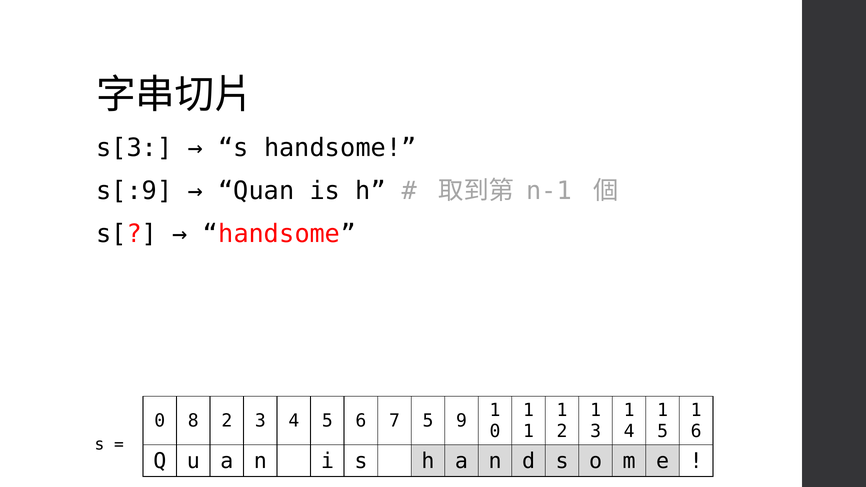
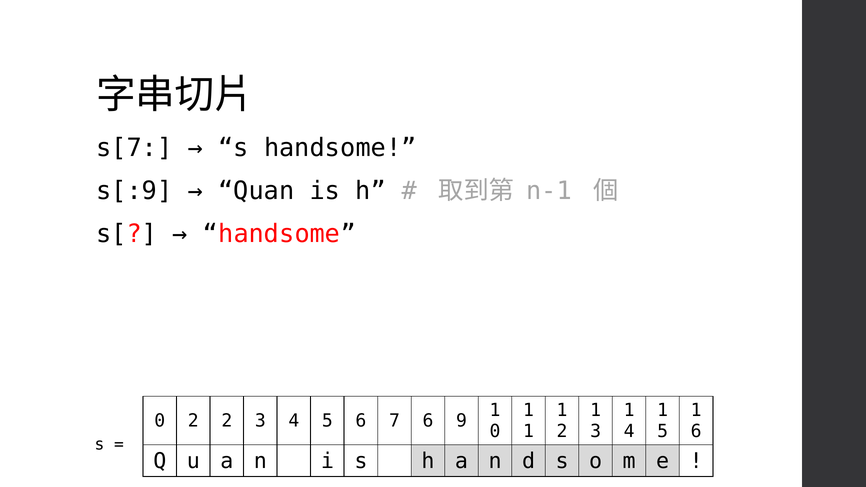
s[3: s[3 -> s[7 (134, 148)
0 8: 8 -> 2 (193, 421)
7 5: 5 -> 6 (428, 421)
